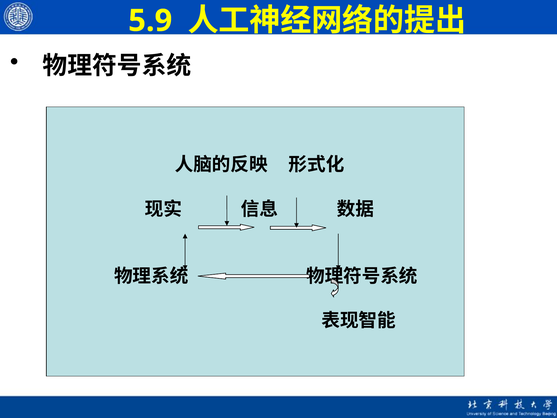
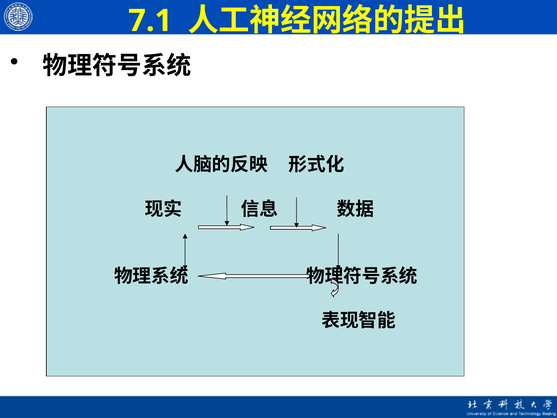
5.9: 5.9 -> 7.1 (150, 21)
